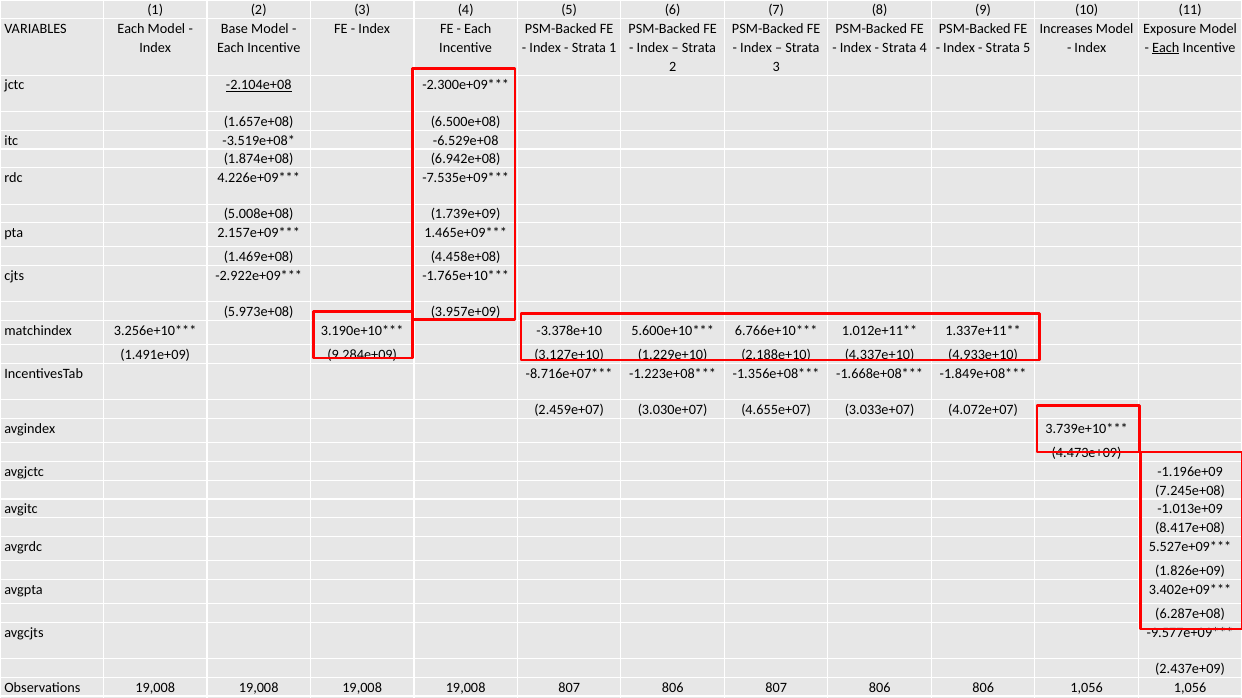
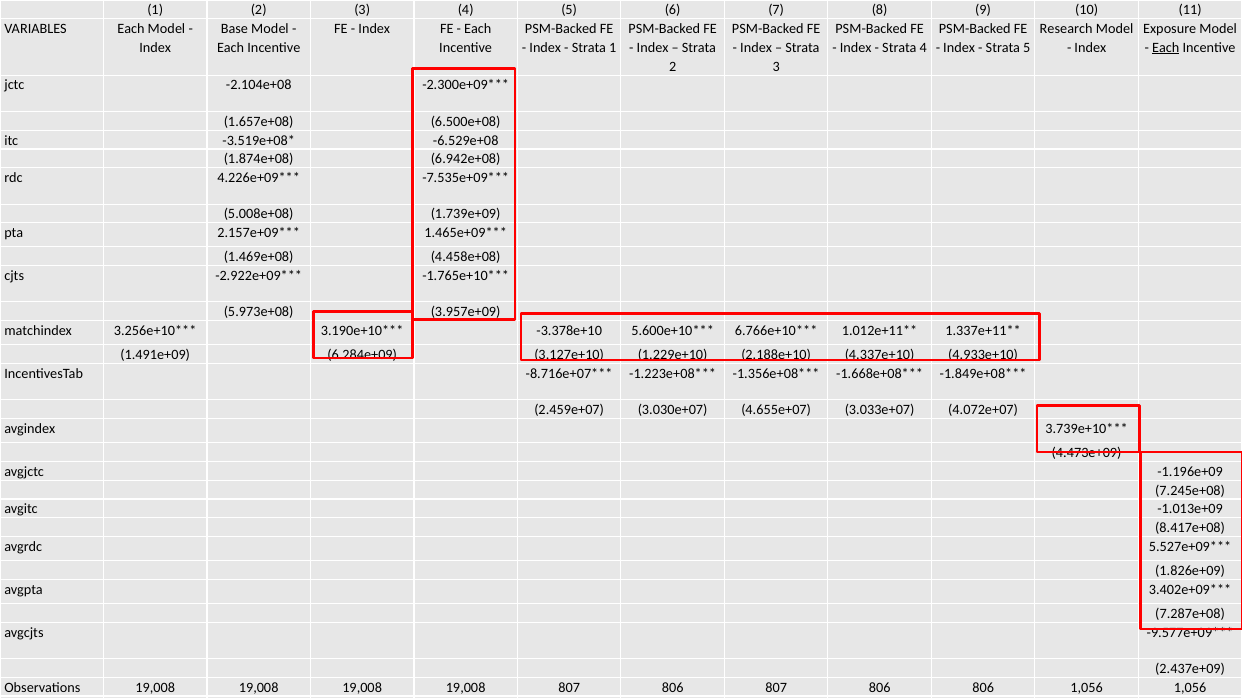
Increases: Increases -> Research (1066, 29)
-2.104e+08 underline: present -> none (259, 85)
9.284e+09: 9.284e+09 -> 6.284e+09 (362, 355)
6.287e+08: 6.287e+08 -> 7.287e+08 (1190, 614)
